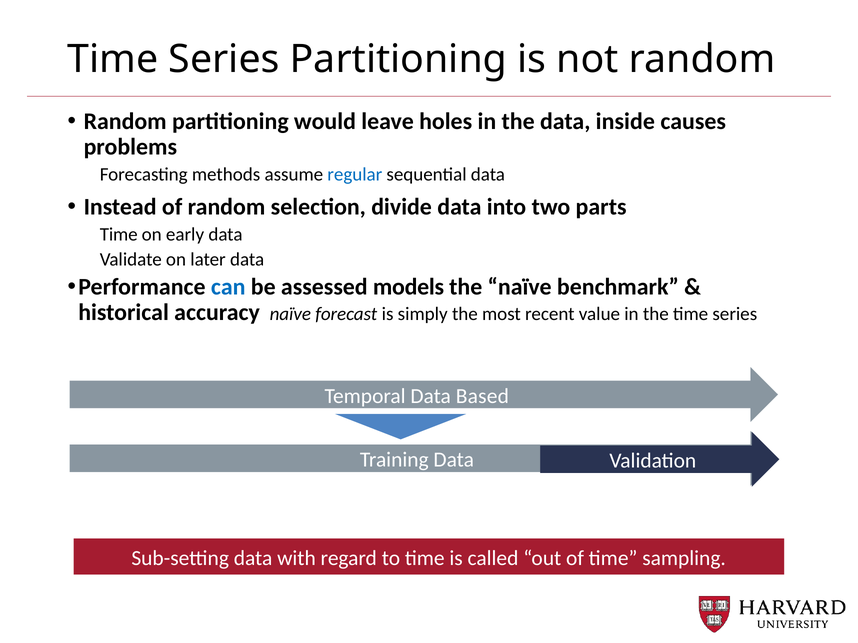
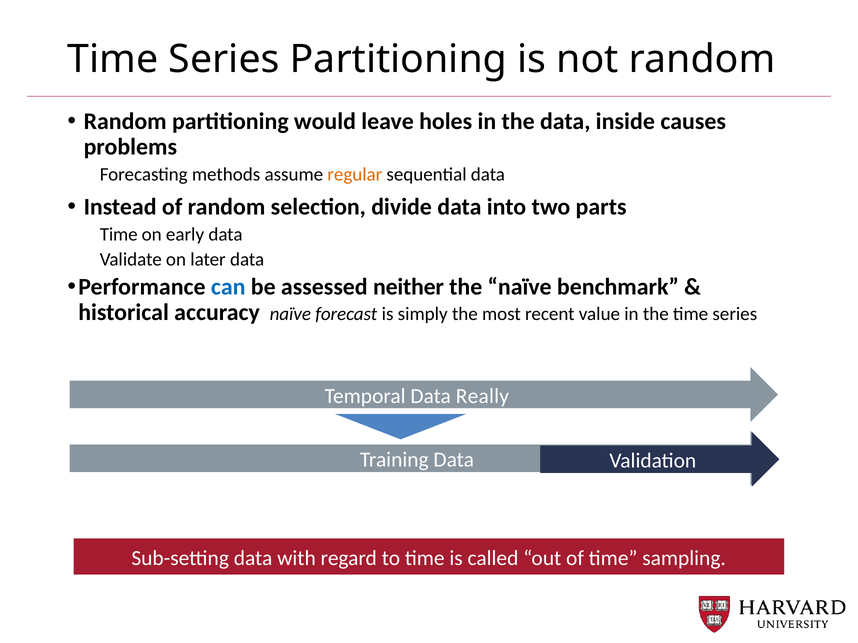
regular colour: blue -> orange (355, 175)
models: models -> neither (409, 287)
Based: Based -> Really (482, 396)
